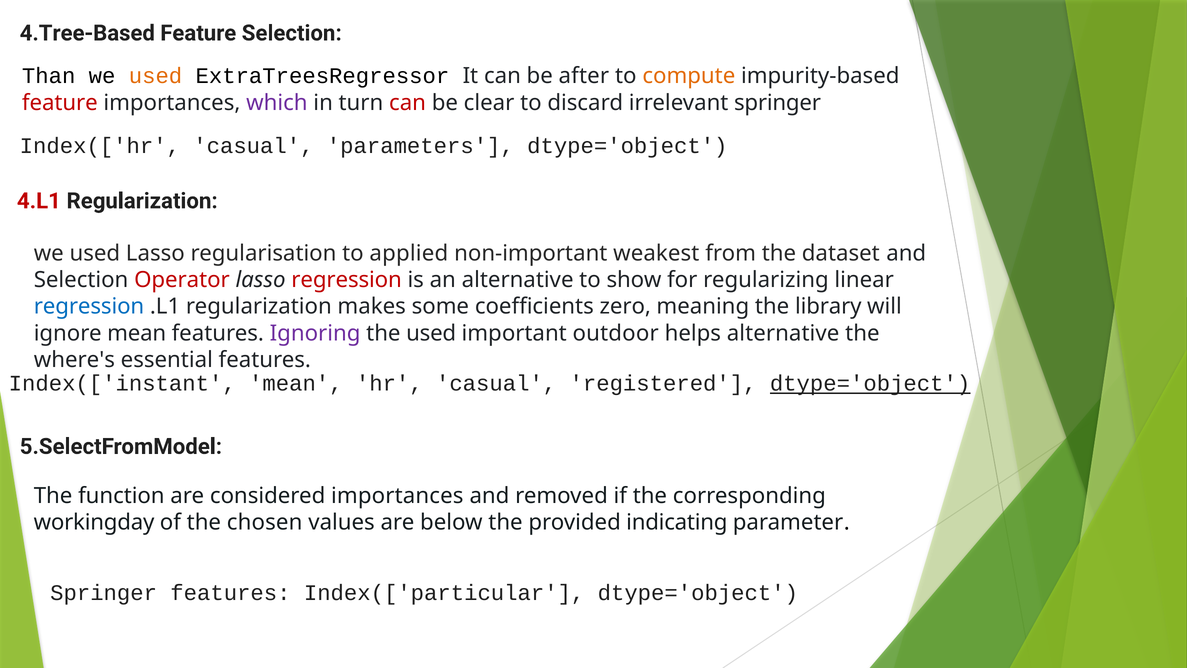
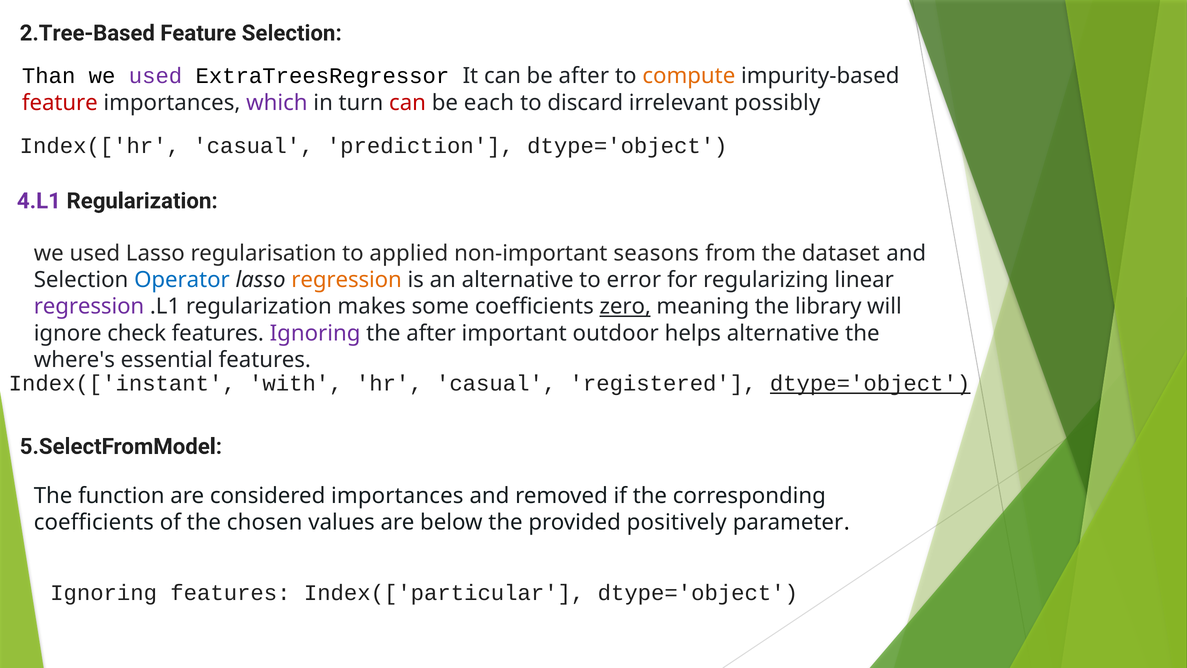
4.Tree-Based: 4.Tree-Based -> 2.Tree-Based (87, 33)
used colour: orange -> purple (156, 76)
clear: clear -> each (489, 103)
irrelevant springer: springer -> possibly (777, 103)
parameters: parameters -> prediction (420, 146)
4.L1 colour: red -> purple (39, 201)
weakest: weakest -> seasons (656, 253)
Operator colour: red -> blue (182, 280)
regression colour: red -> orange (347, 280)
show: show -> error (634, 280)
regression colour: blue -> purple (89, 306)
zero underline: none -> present (625, 306)
ignore mean: mean -> check (137, 333)
the used: used -> after (431, 333)
Index(['instant mean: mean -> with (296, 383)
workingday: workingday -> coefficients (94, 522)
indicating: indicating -> positively (677, 522)
Springer: Springer -> Ignoring (104, 592)
